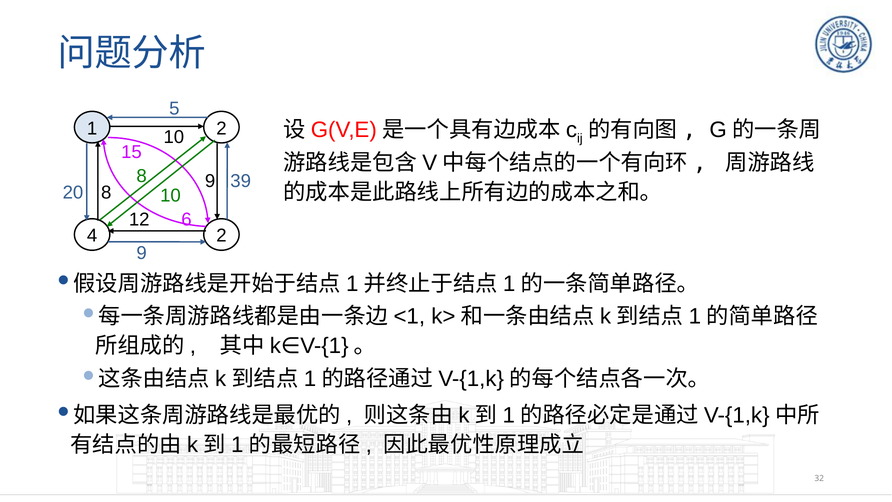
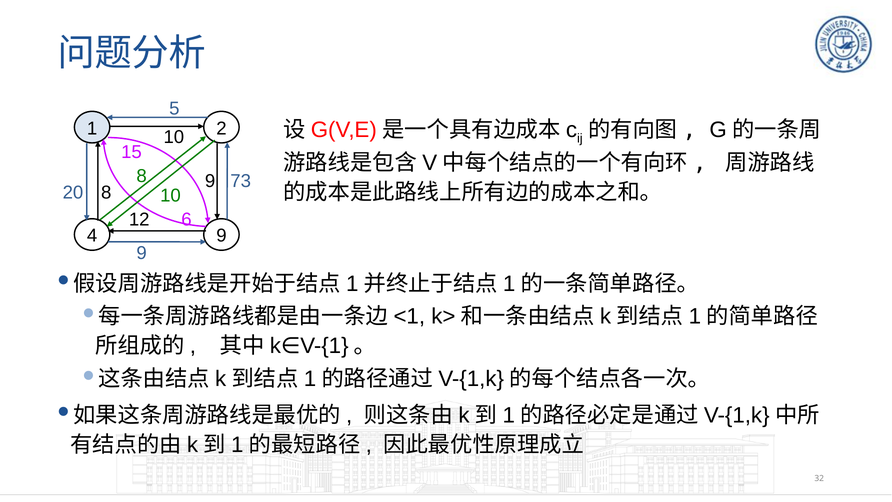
39: 39 -> 73 (241, 181)
4 2: 2 -> 9 (221, 236)
